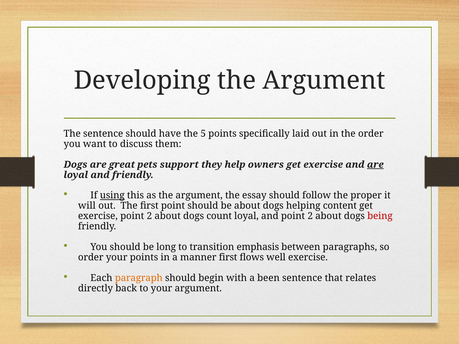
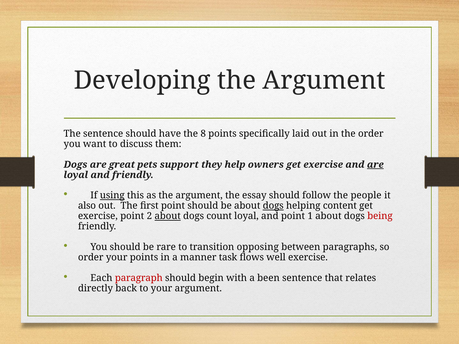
5: 5 -> 8 (203, 134)
proper: proper -> people (366, 196)
will: will -> also (87, 206)
dogs underline: none -> present (273, 206)
about underline: none -> present (168, 216)
and point 2: 2 -> 1 (310, 216)
long: long -> rare (166, 247)
emphasis: emphasis -> opposing (258, 247)
manner first: first -> task (228, 258)
paragraph colour: orange -> red (139, 278)
